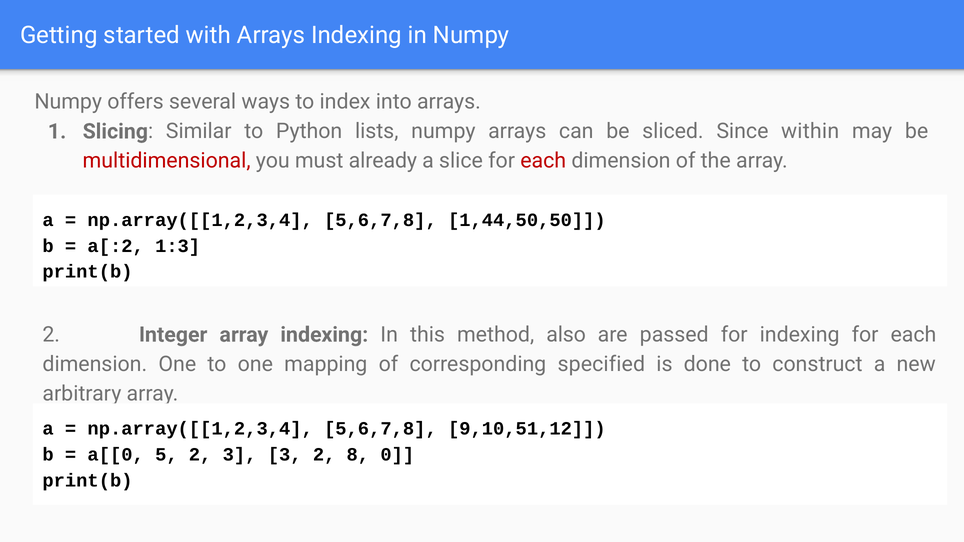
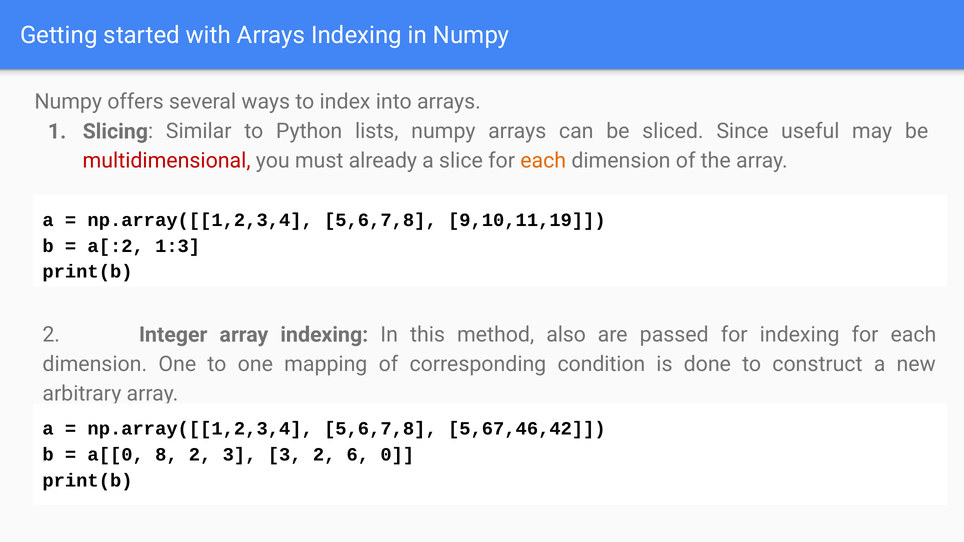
within: within -> useful (810, 131)
each colour: red -> orange (543, 161)
1,44,50,50: 1,44,50,50 -> 9,10,11,19 (527, 220)
specified: specified -> condition (601, 364)
9,10,51,12: 9,10,51,12 -> 5,67,46,42 (527, 429)
5: 5 -> 8 (166, 455)
8: 8 -> 6 (358, 455)
